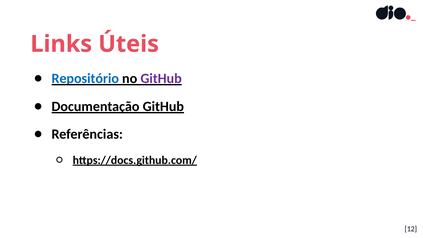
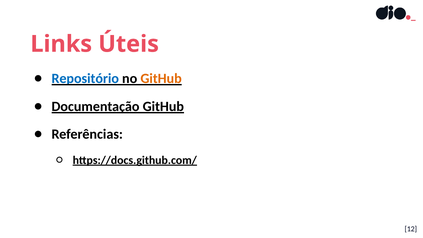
GitHub colour: purple -> orange (161, 79)
